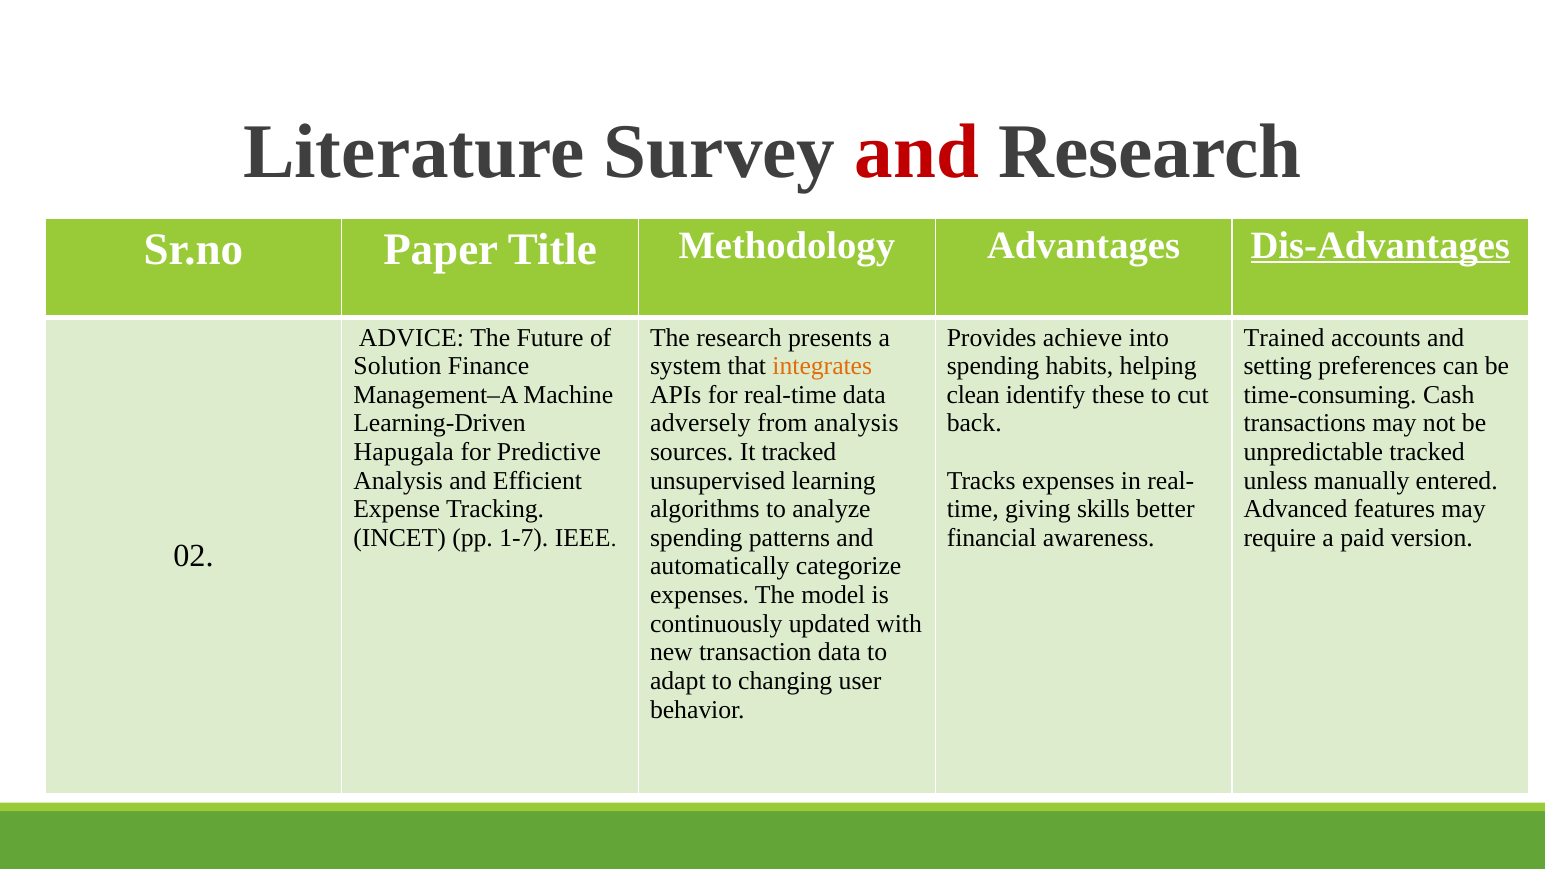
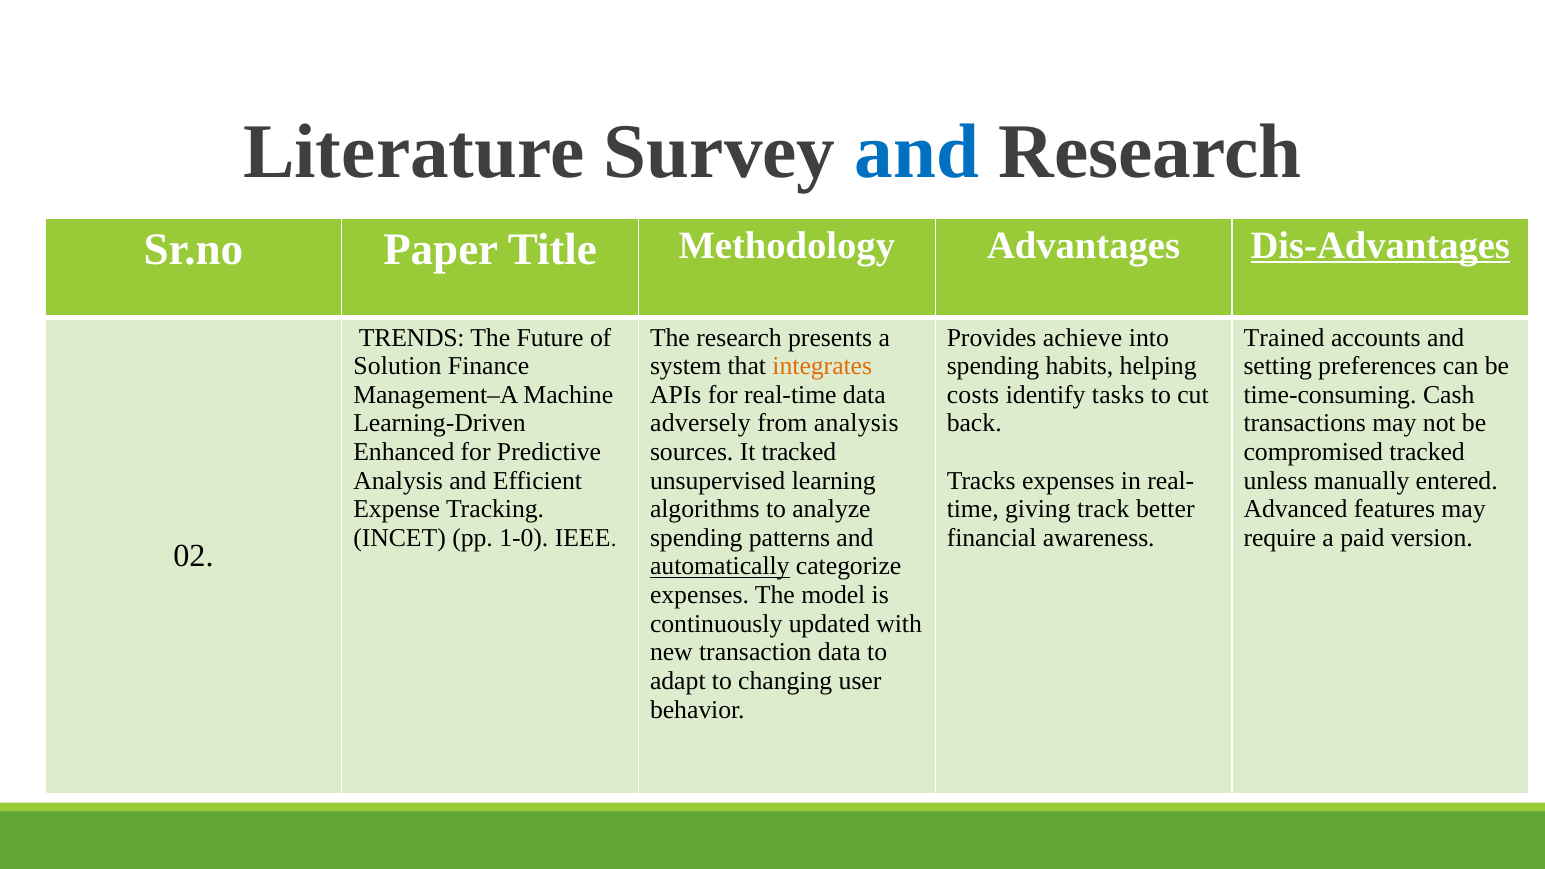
and colour: red -> blue (917, 152)
ADVICE: ADVICE -> TRENDS (412, 338)
clean: clean -> costs (973, 395)
these: these -> tasks (1118, 395)
Hapugala: Hapugala -> Enhanced (404, 452)
unpredictable: unpredictable -> compromised (1313, 452)
skills: skills -> track (1103, 509)
1-7: 1-7 -> 1-0 (524, 538)
automatically underline: none -> present (720, 567)
